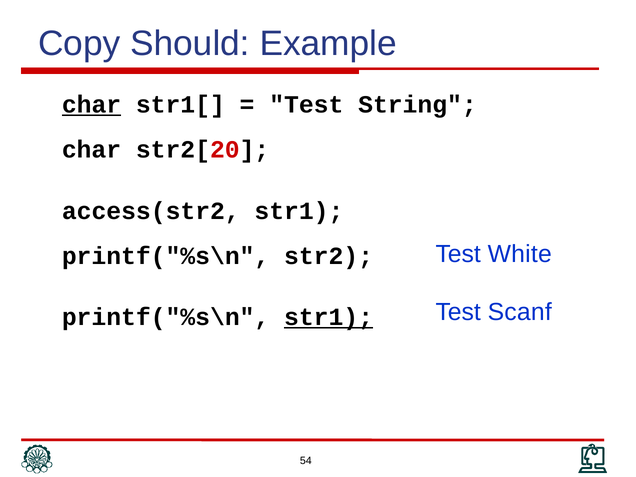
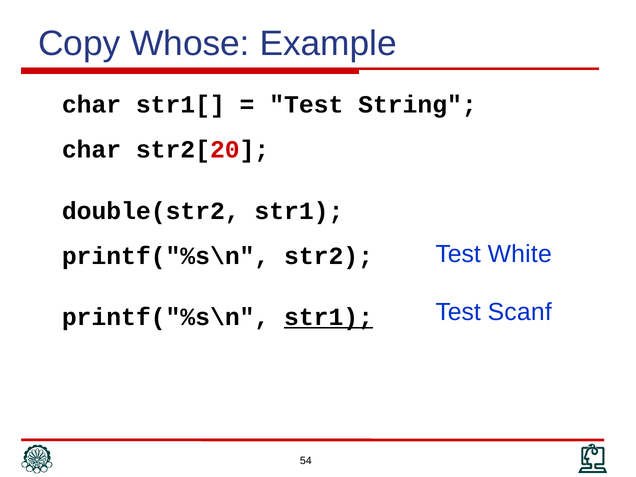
Should: Should -> Whose (190, 44)
char underline: present -> none (92, 104)
access(str2: access(str2 -> double(str2 (151, 211)
